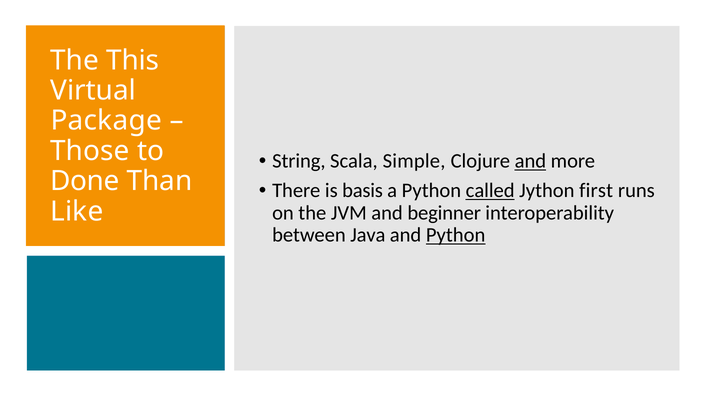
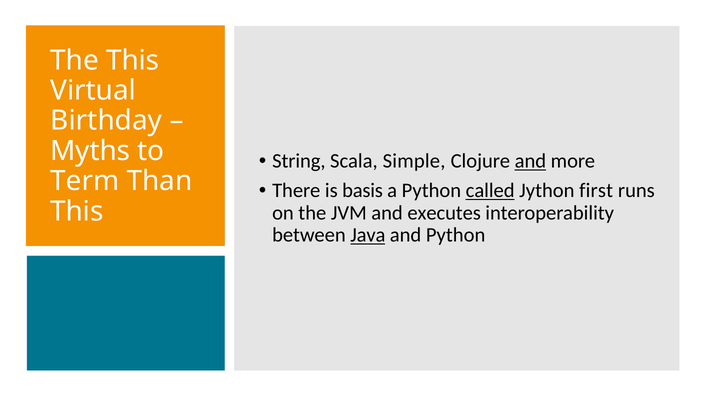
Package: Package -> Birthday (106, 121)
Those: Those -> Myths (90, 151)
Done: Done -> Term (85, 181)
Like: Like -> This (77, 211)
beginner: beginner -> executes (444, 213)
Java underline: none -> present (368, 235)
Python underline: present -> none (456, 235)
